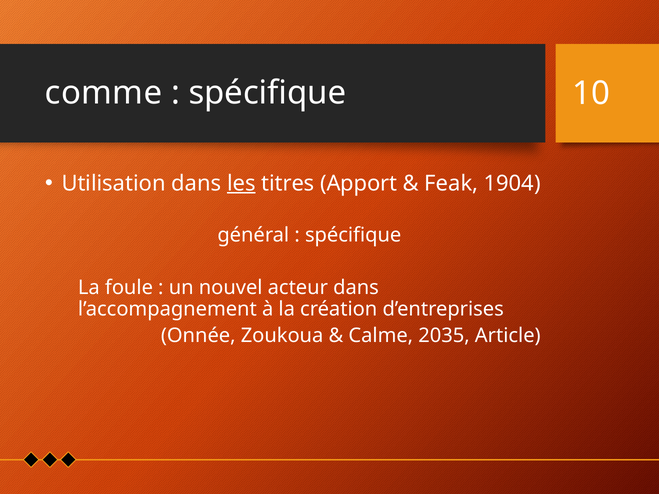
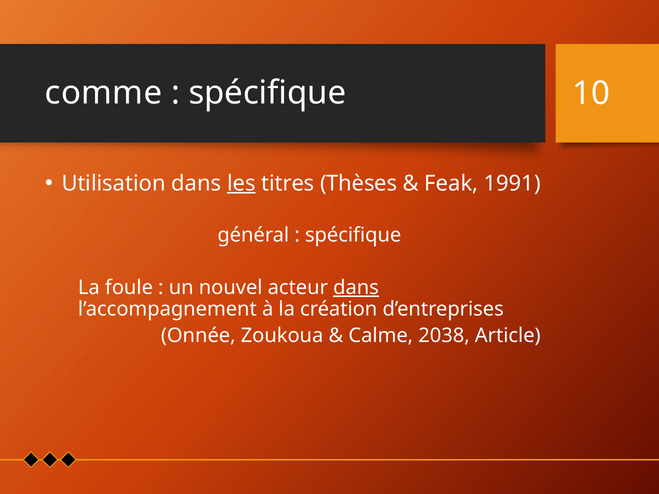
Apport: Apport -> Thèses (359, 183)
1904: 1904 -> 1991 (512, 183)
dans underline: none -> present (356, 288)
2035: 2035 -> 2038 (444, 336)
